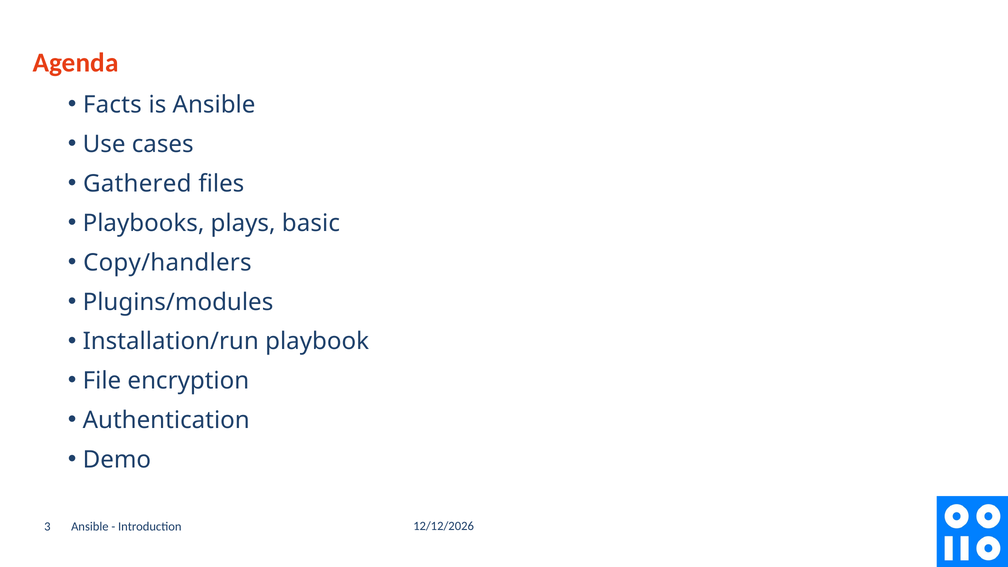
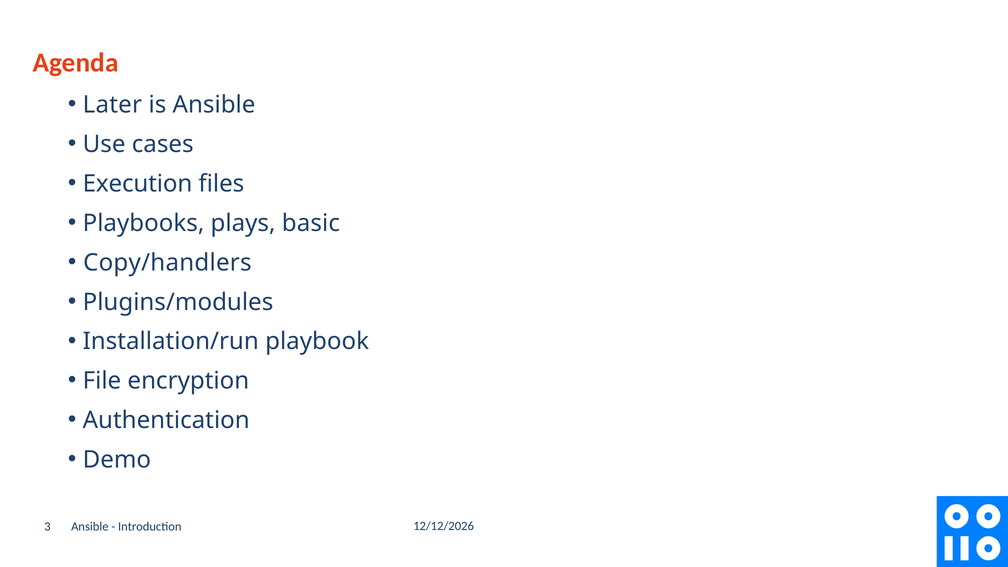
Facts: Facts -> Later (112, 105)
Gathered: Gathered -> Execution (137, 184)
